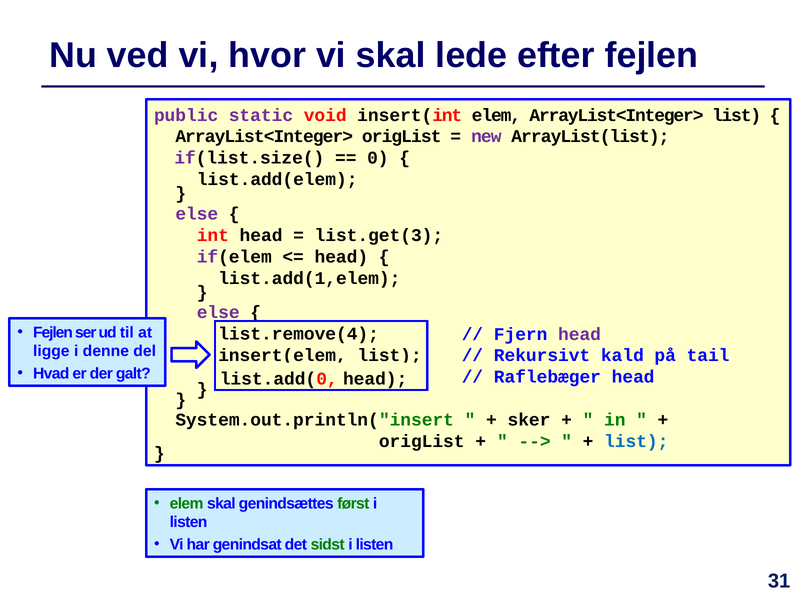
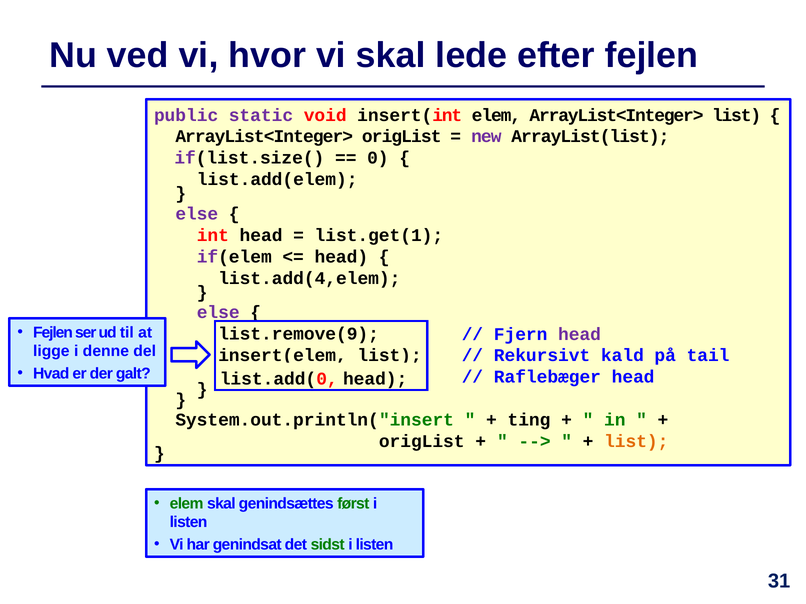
list.get(3: list.get(3 -> list.get(1 (379, 236)
list.add(1,elem: list.add(1,elem -> list.add(4,elem (309, 278)
list.remove(4: list.remove(4 -> list.remove(9 (299, 334)
sker: sker -> ting (529, 420)
list colour: blue -> orange (636, 442)
